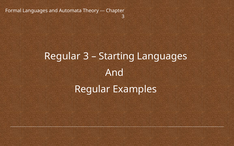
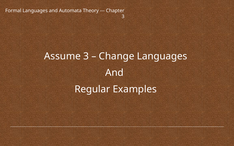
Regular: Regular -> Assume (62, 56)
Starting: Starting -> Change (117, 56)
